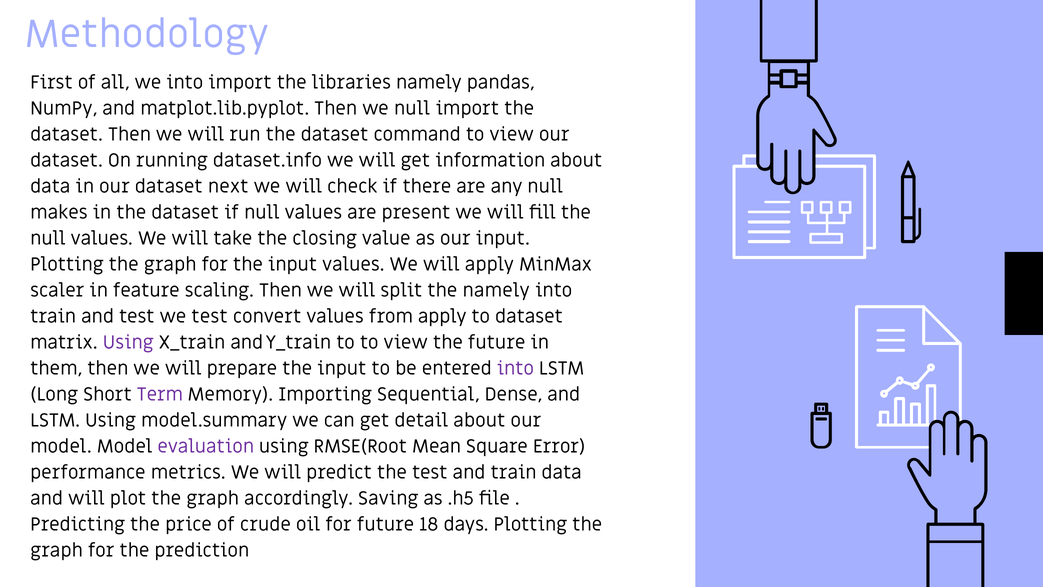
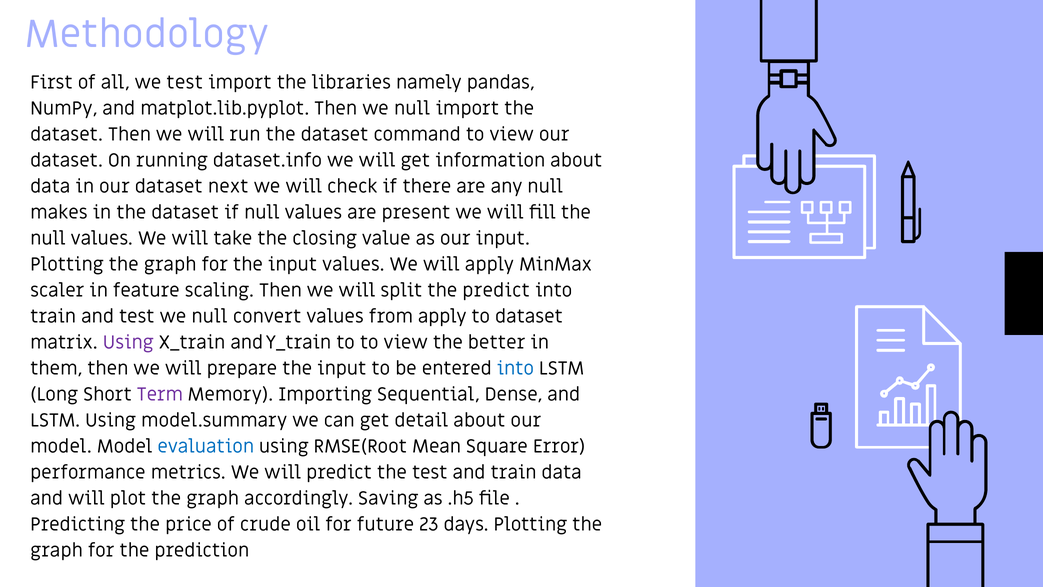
we into: into -> test (185, 82)
the namely: namely -> predict (496, 290)
test we test: test -> null (210, 316)
the future: future -> better (497, 342)
into colour: purple -> blue (515, 368)
evaluation colour: purple -> blue (206, 446)
18: 18 -> 23 (429, 524)
